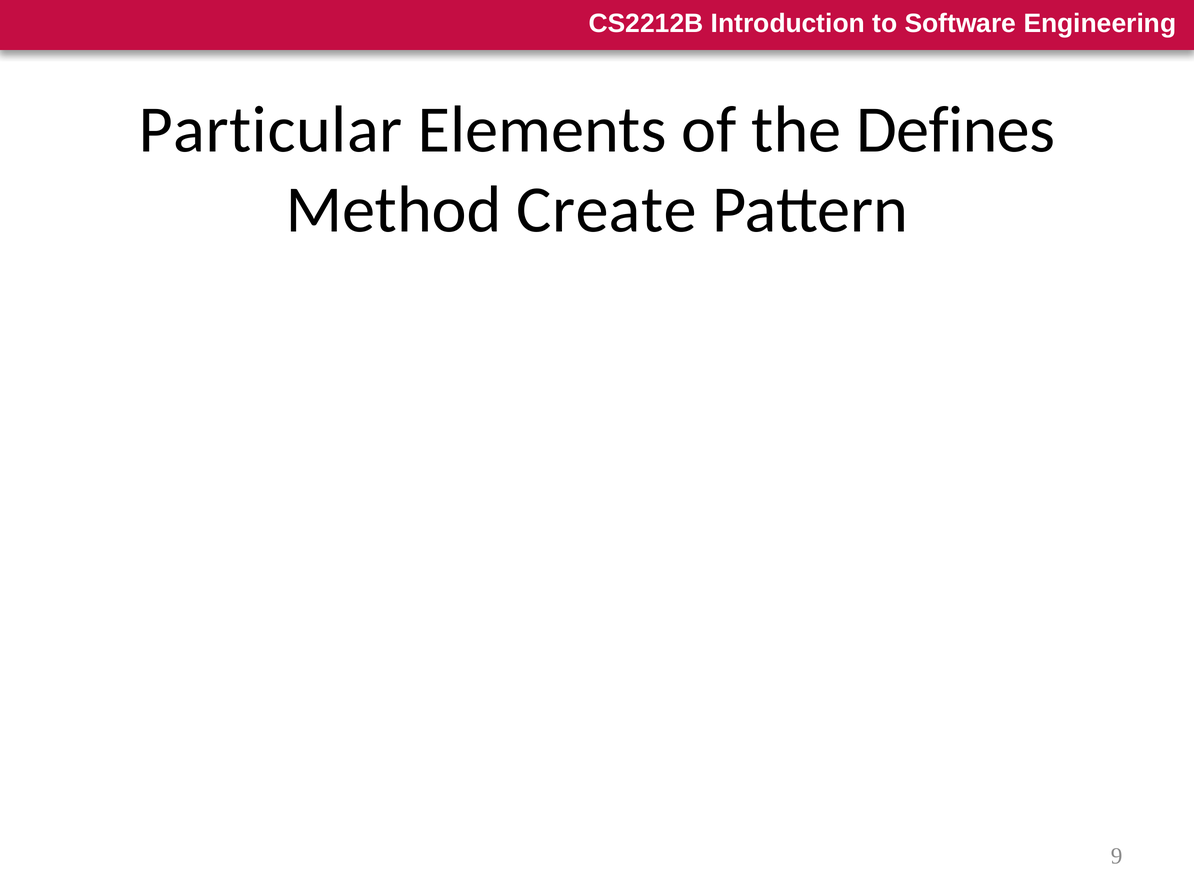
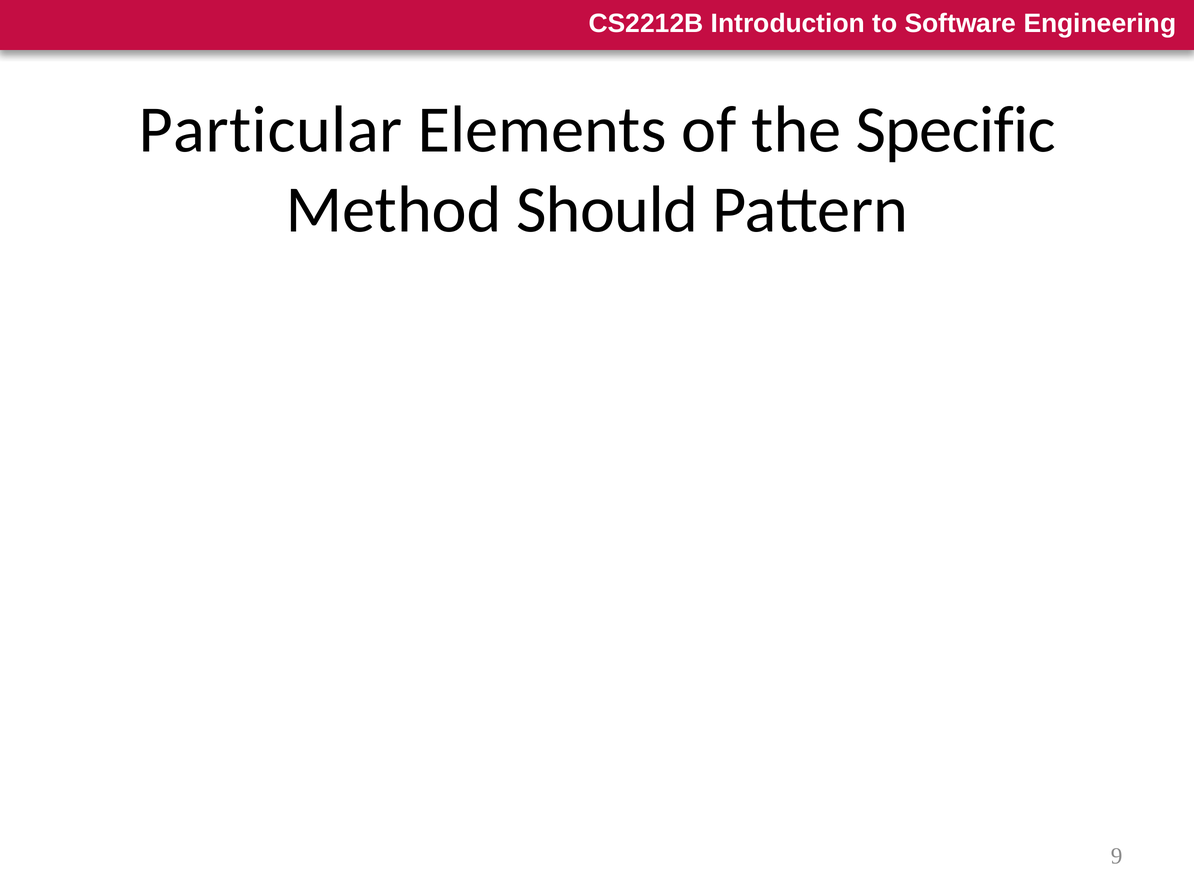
the Defines: Defines -> Specific (956, 130)
Create: Create -> Should (607, 209)
